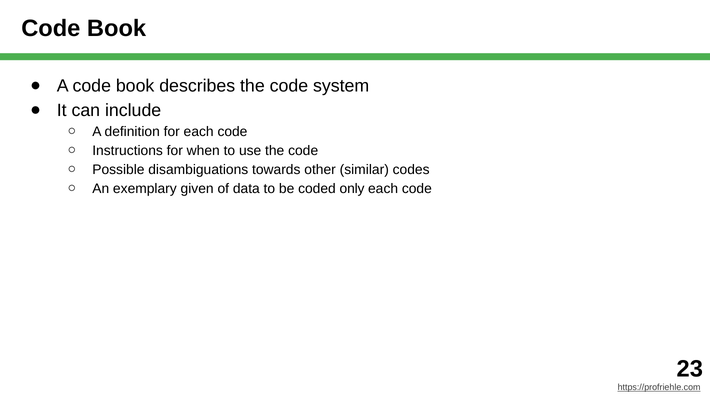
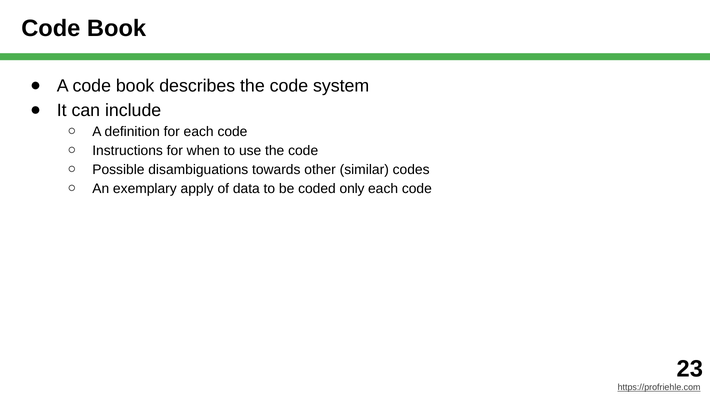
given: given -> apply (197, 189)
